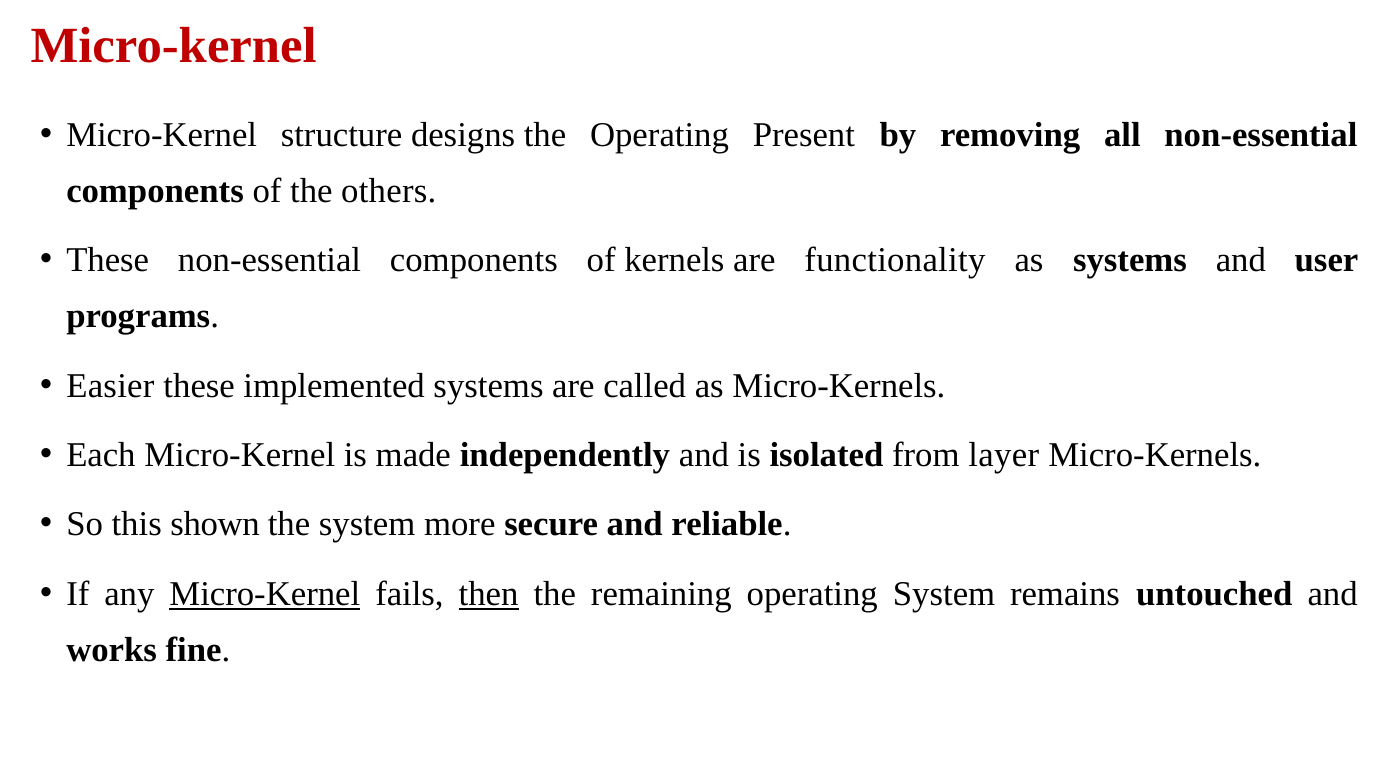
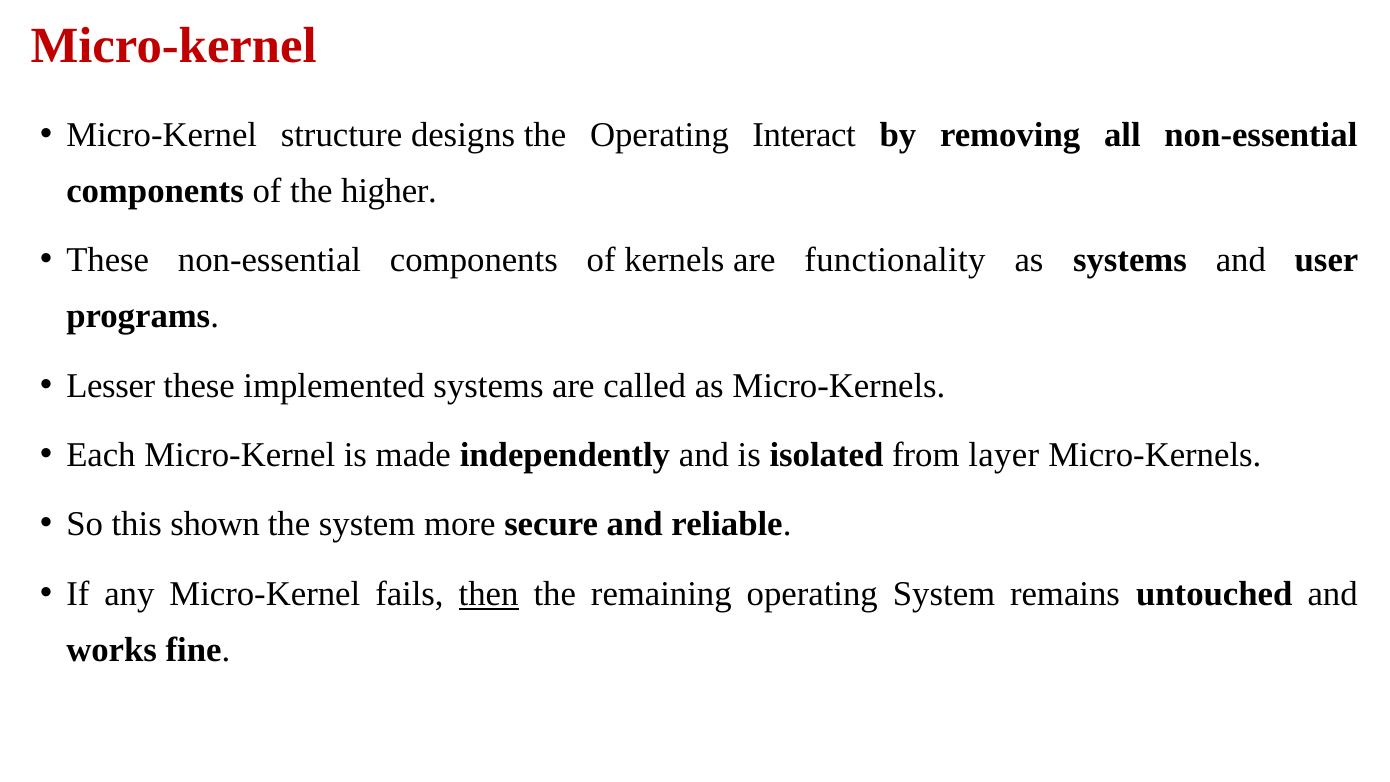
Present: Present -> Interact (804, 135)
others: others -> higher (389, 191)
Easier: Easier -> Lesser (111, 386)
Micro-Kernel underline: present -> none (265, 594)
